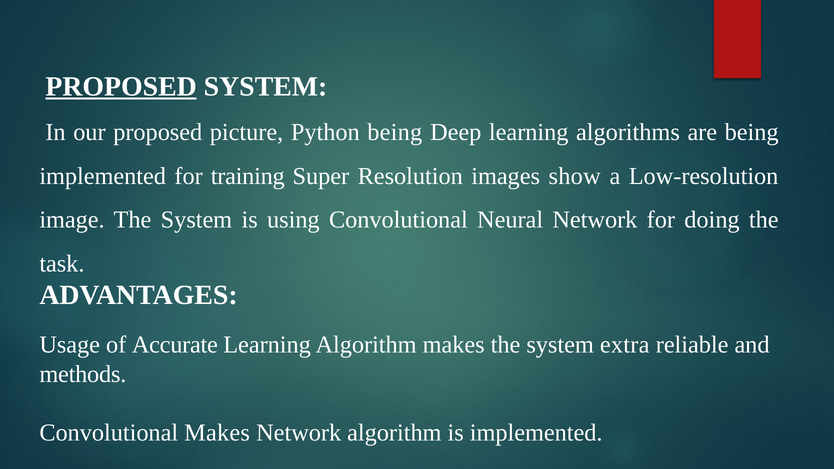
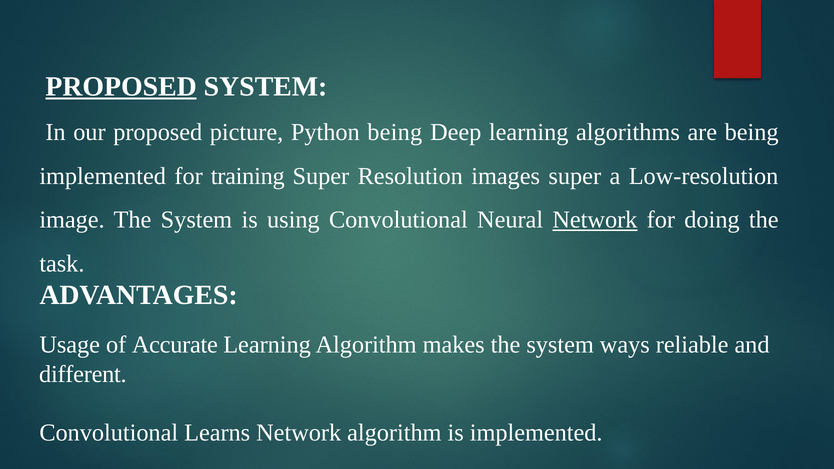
images show: show -> super (575, 176)
Network underline: none -> present (595, 220)
extra: extra -> ways (625, 345)
methods: methods -> different (83, 374)
Convolutional Makes: Makes -> Learns (217, 433)
